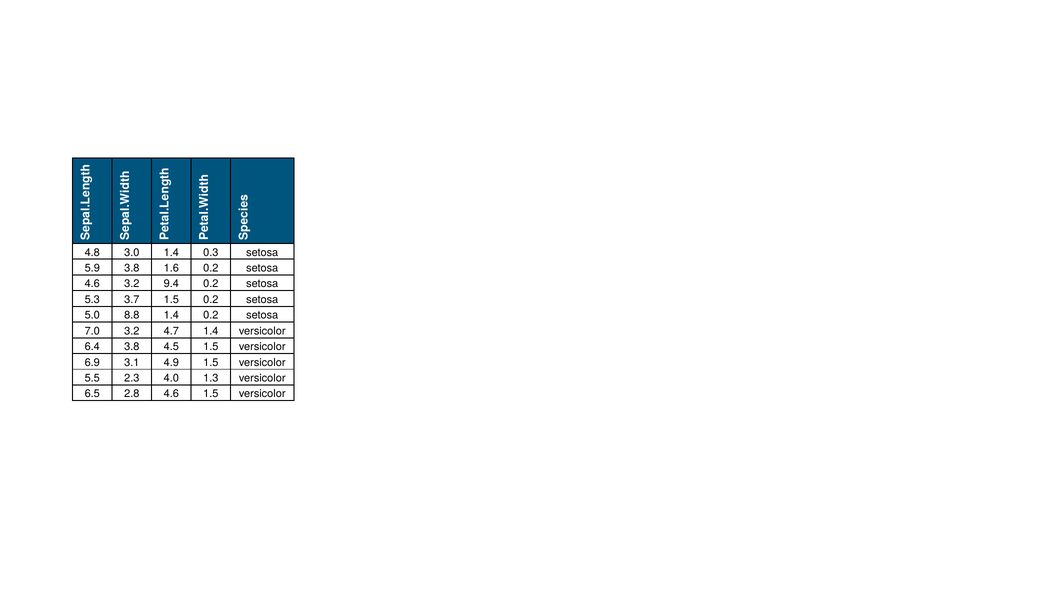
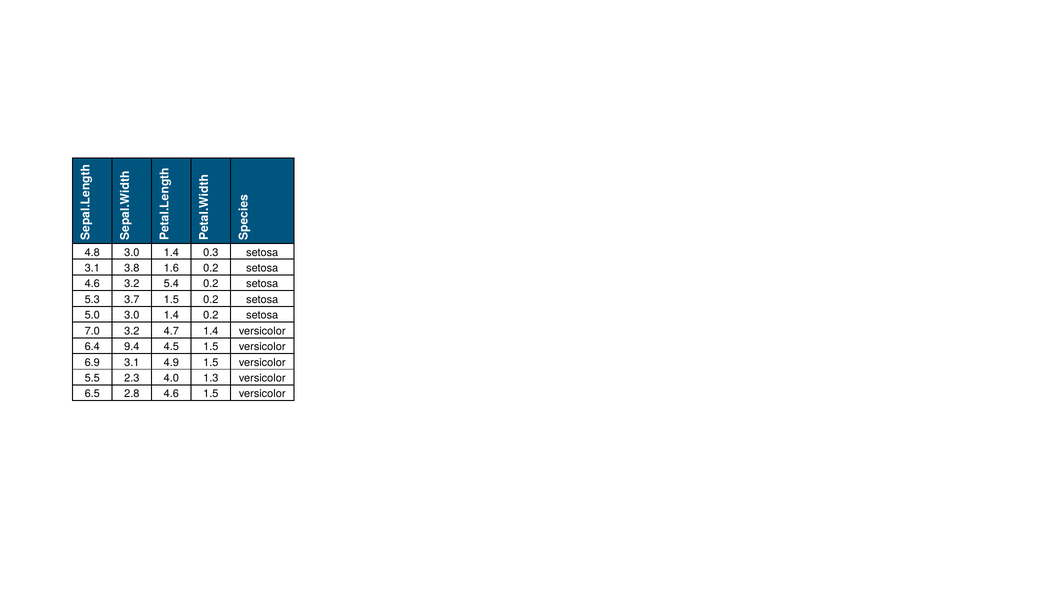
5.9: 5.9 -> 3.1 (92, 268)
9.4: 9.4 -> 5.4 (171, 284)
5.0 8.8: 8.8 -> 3.0 (132, 315)
6.4 3.8: 3.8 -> 9.4 (132, 347)
